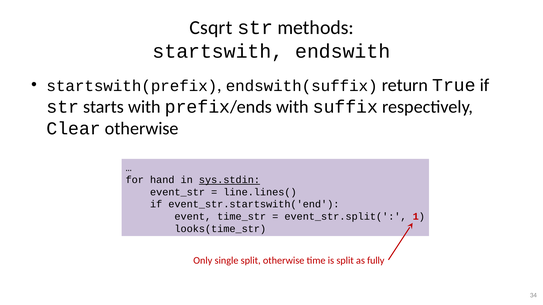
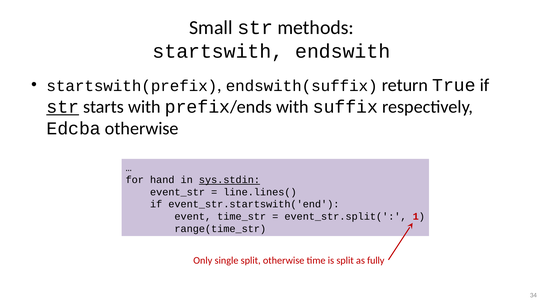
Csqrt: Csqrt -> Small (211, 28)
str underline: none -> present (63, 107)
Clear: Clear -> Edcba (74, 129)
looks(time_str: looks(time_str -> range(time_str (220, 229)
